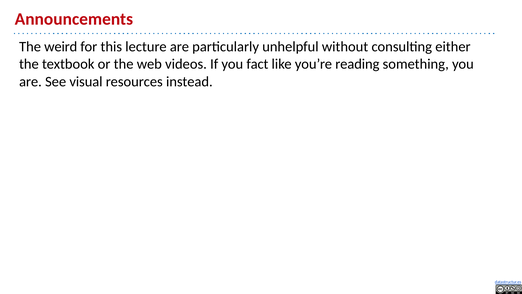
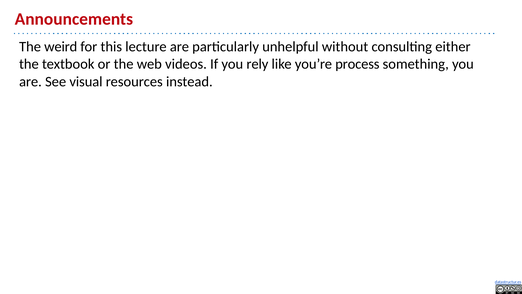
fact: fact -> rely (257, 64)
reading: reading -> process (357, 64)
